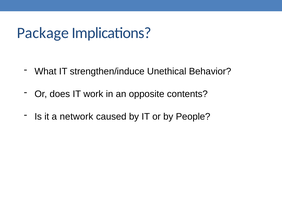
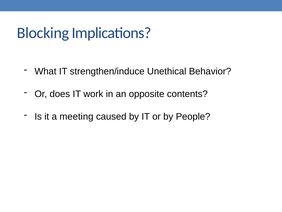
Package: Package -> Blocking (43, 33)
network: network -> meeting (76, 116)
